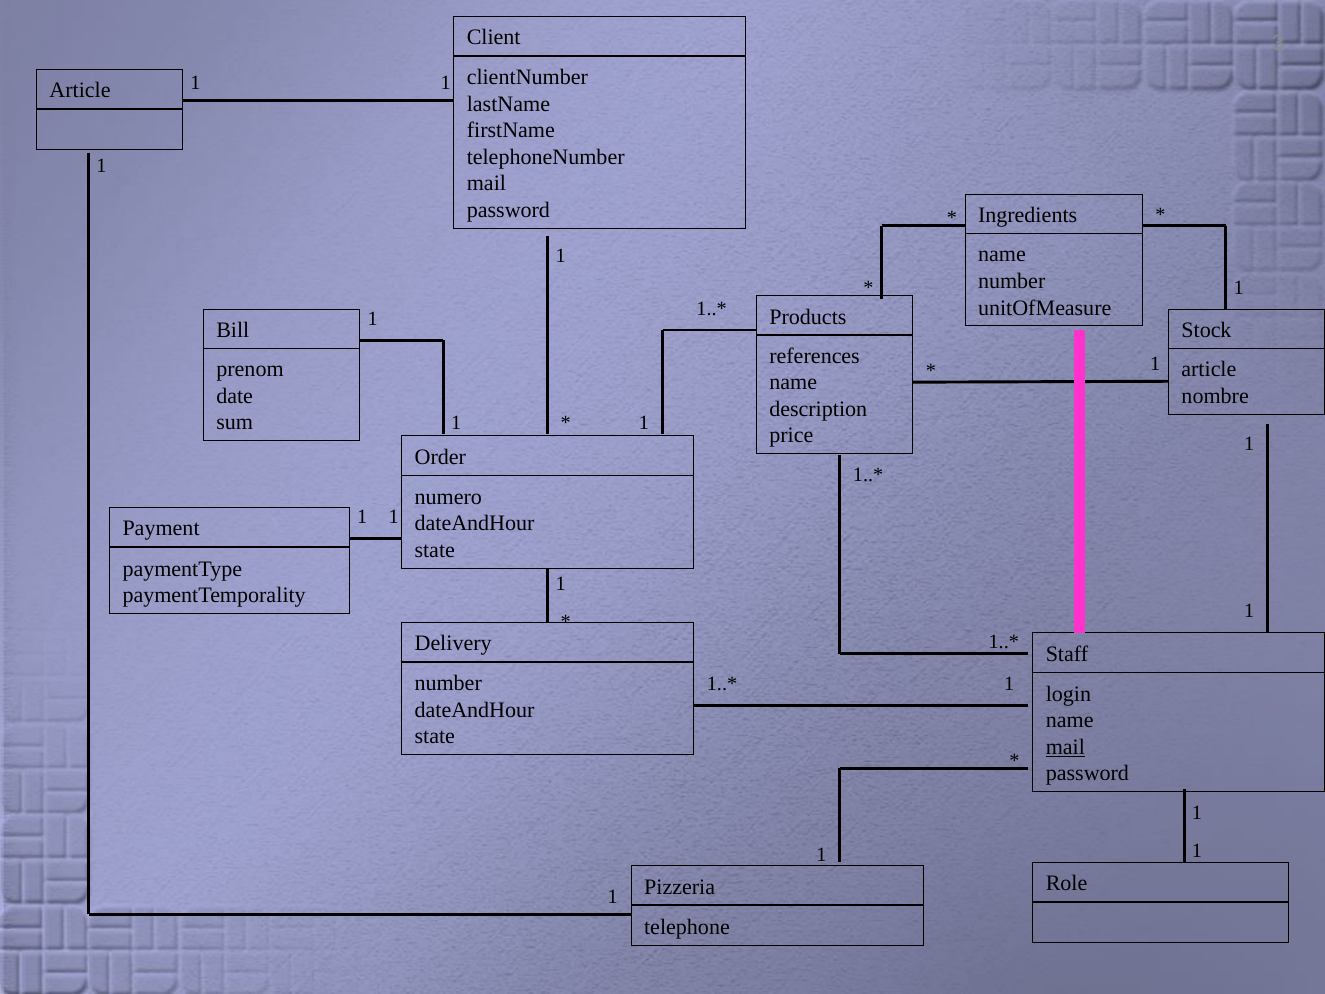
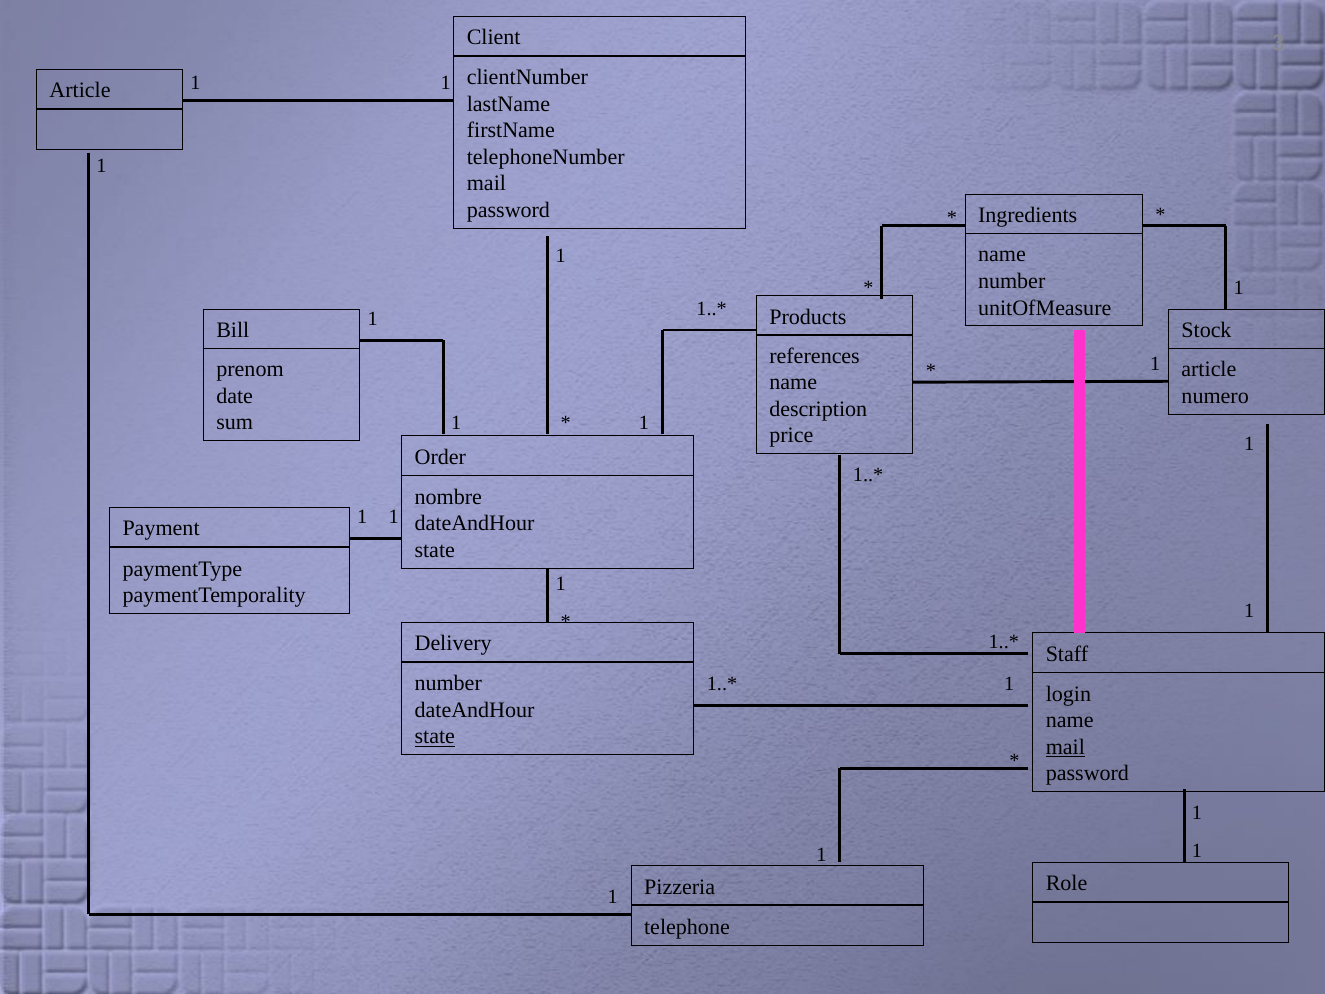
nombre: nombre -> numero (1215, 396)
numero: numero -> nombre (448, 497)
state underline: none -> present (435, 736)
